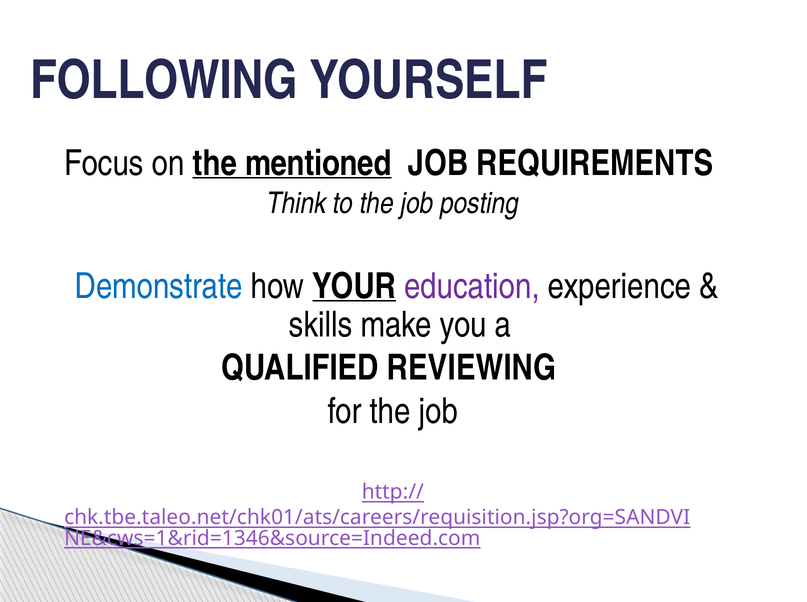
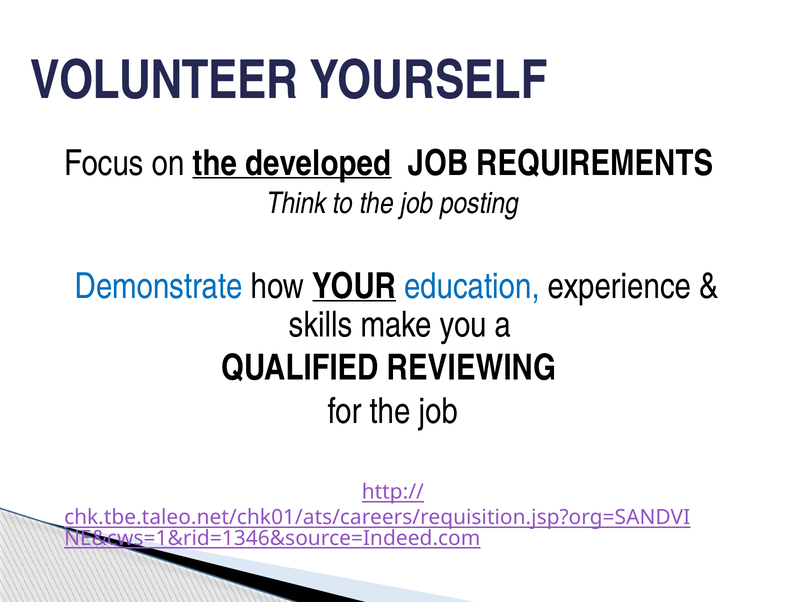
FOLLOWING: FOLLOWING -> VOLUNTEER (164, 80)
mentioned: mentioned -> developed (318, 163)
education colour: purple -> blue (472, 287)
